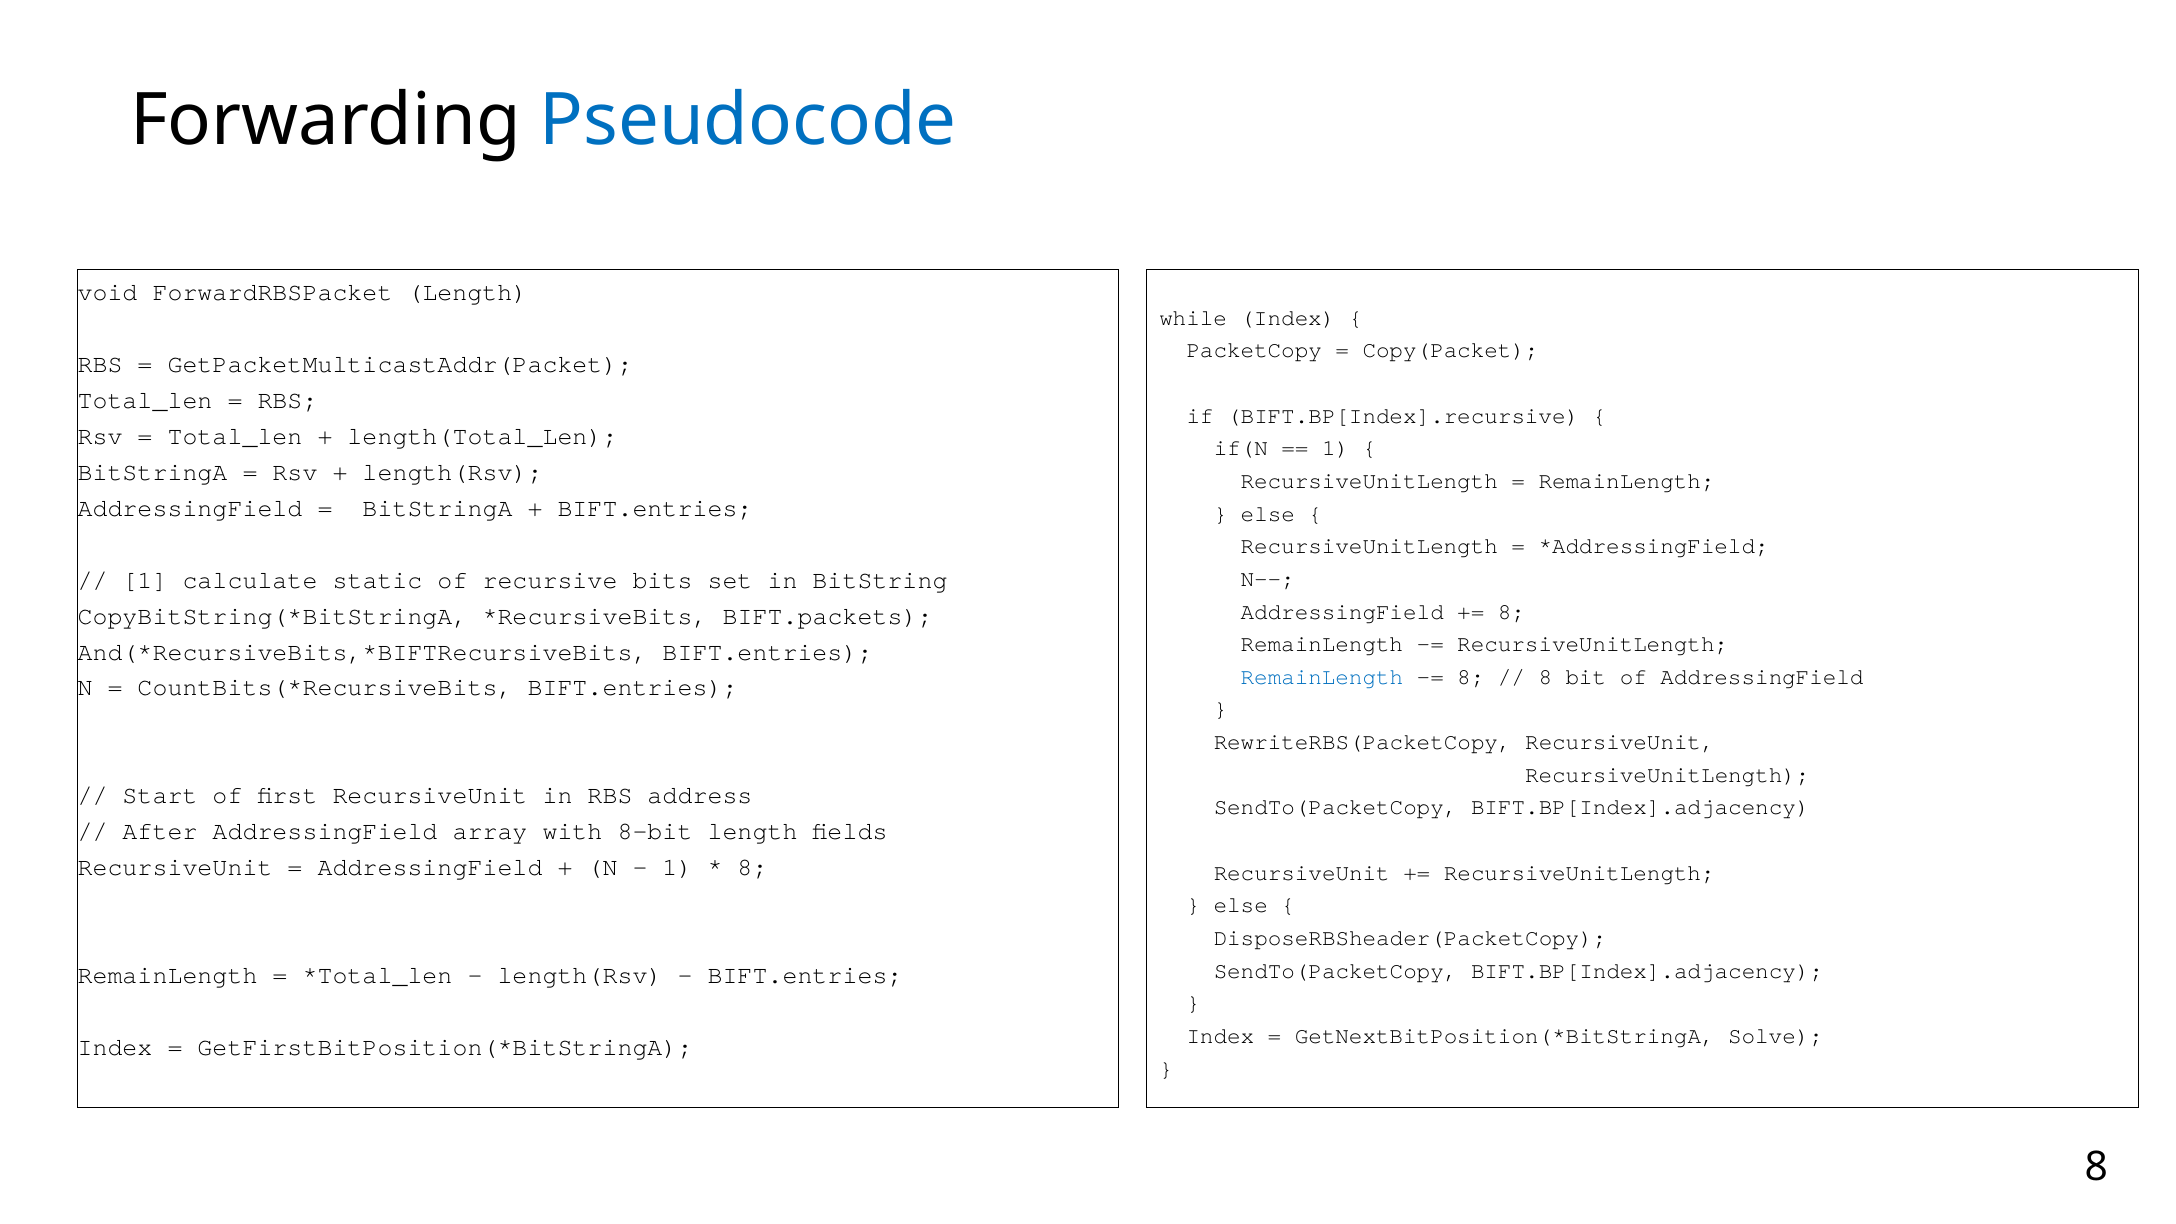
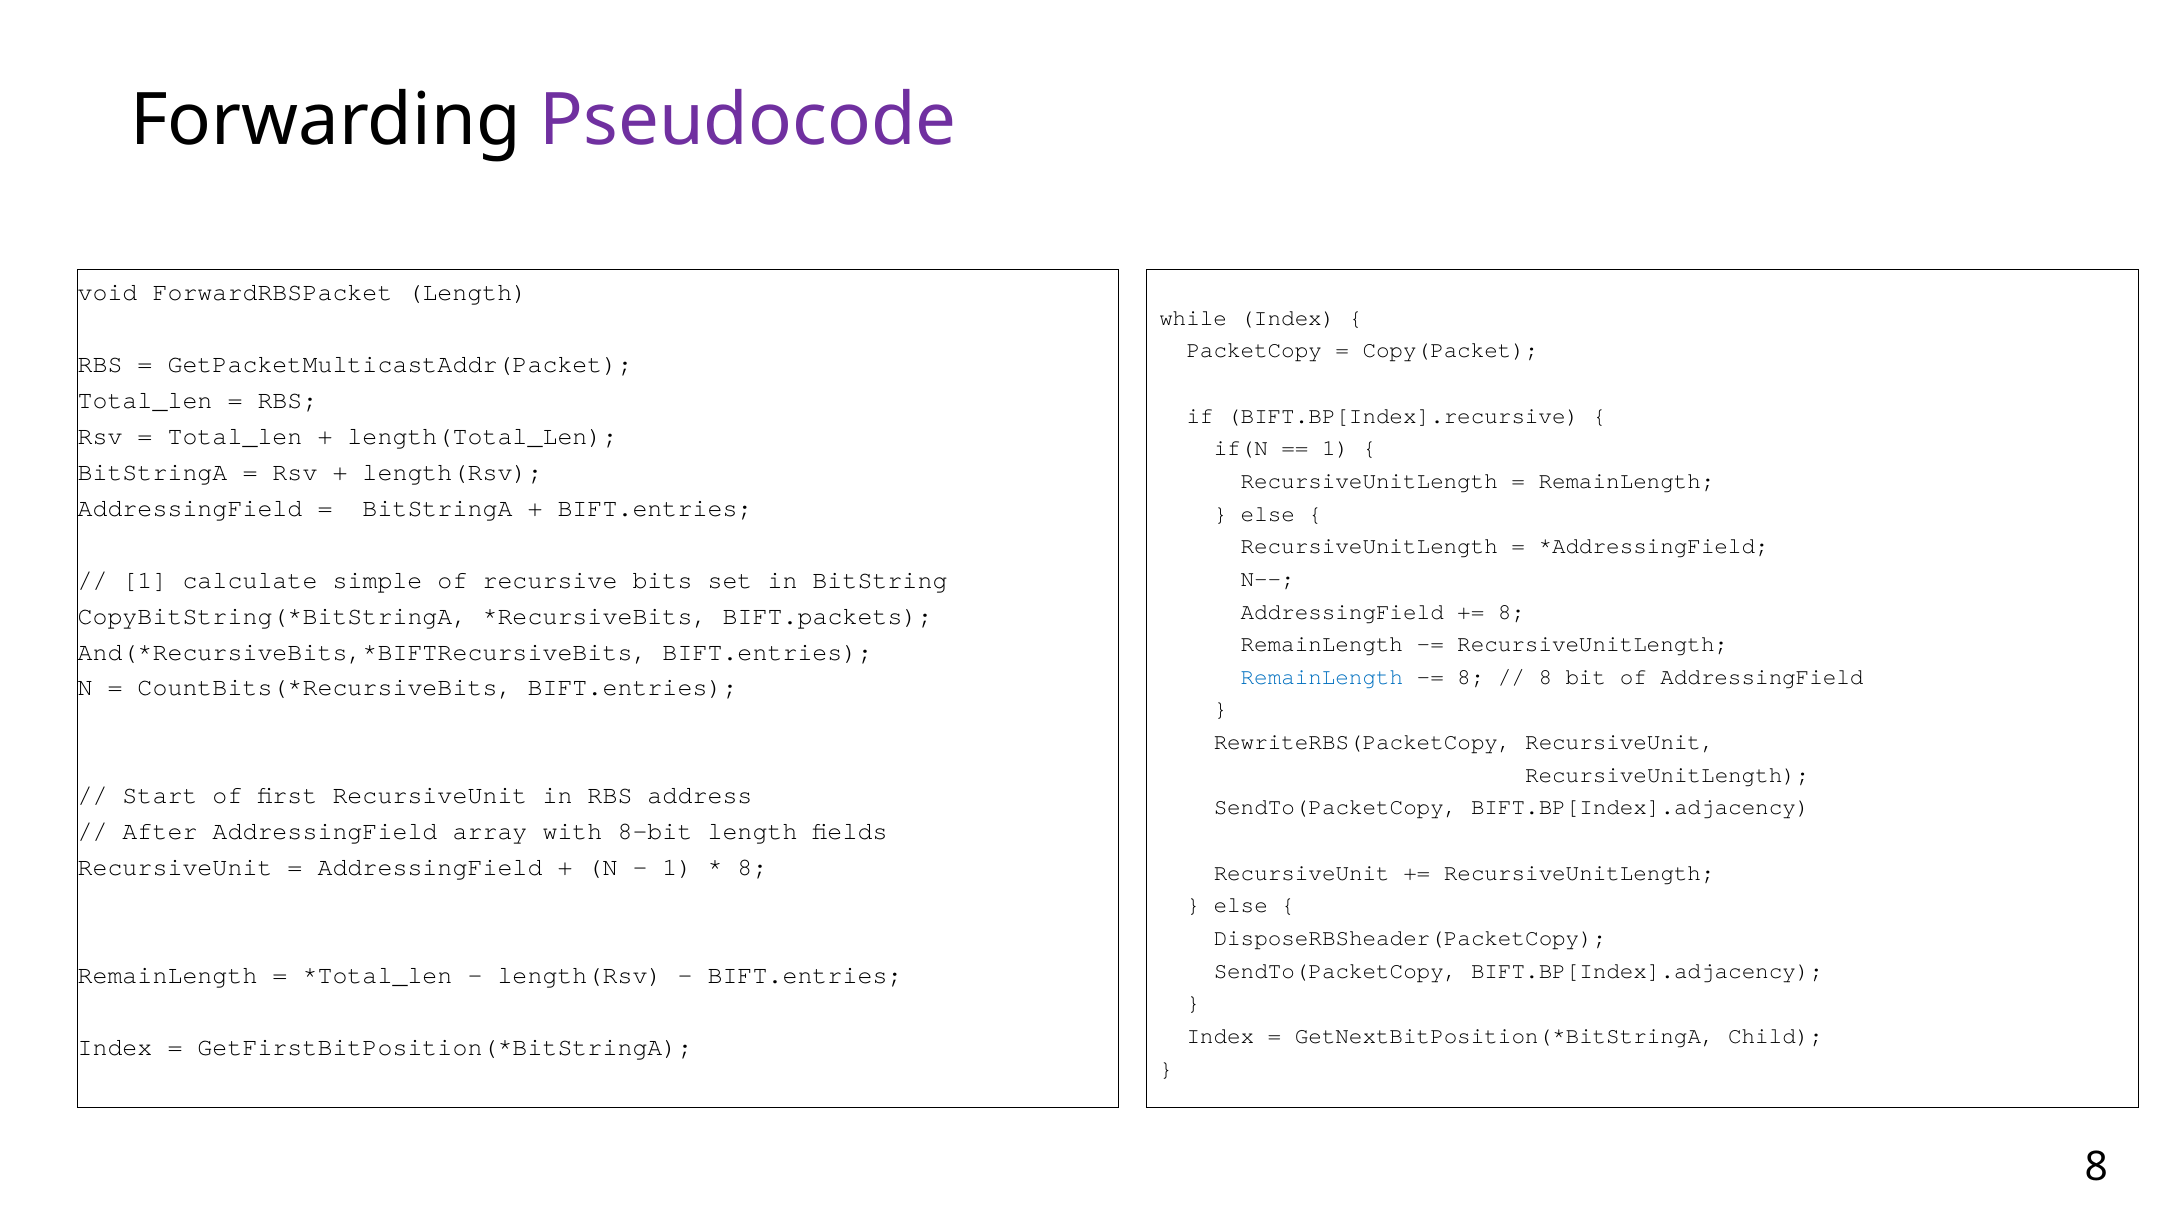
Pseudocode colour: blue -> purple (748, 121)
static: static -> simple (377, 580)
Solve: Solve -> Child (1776, 1036)
